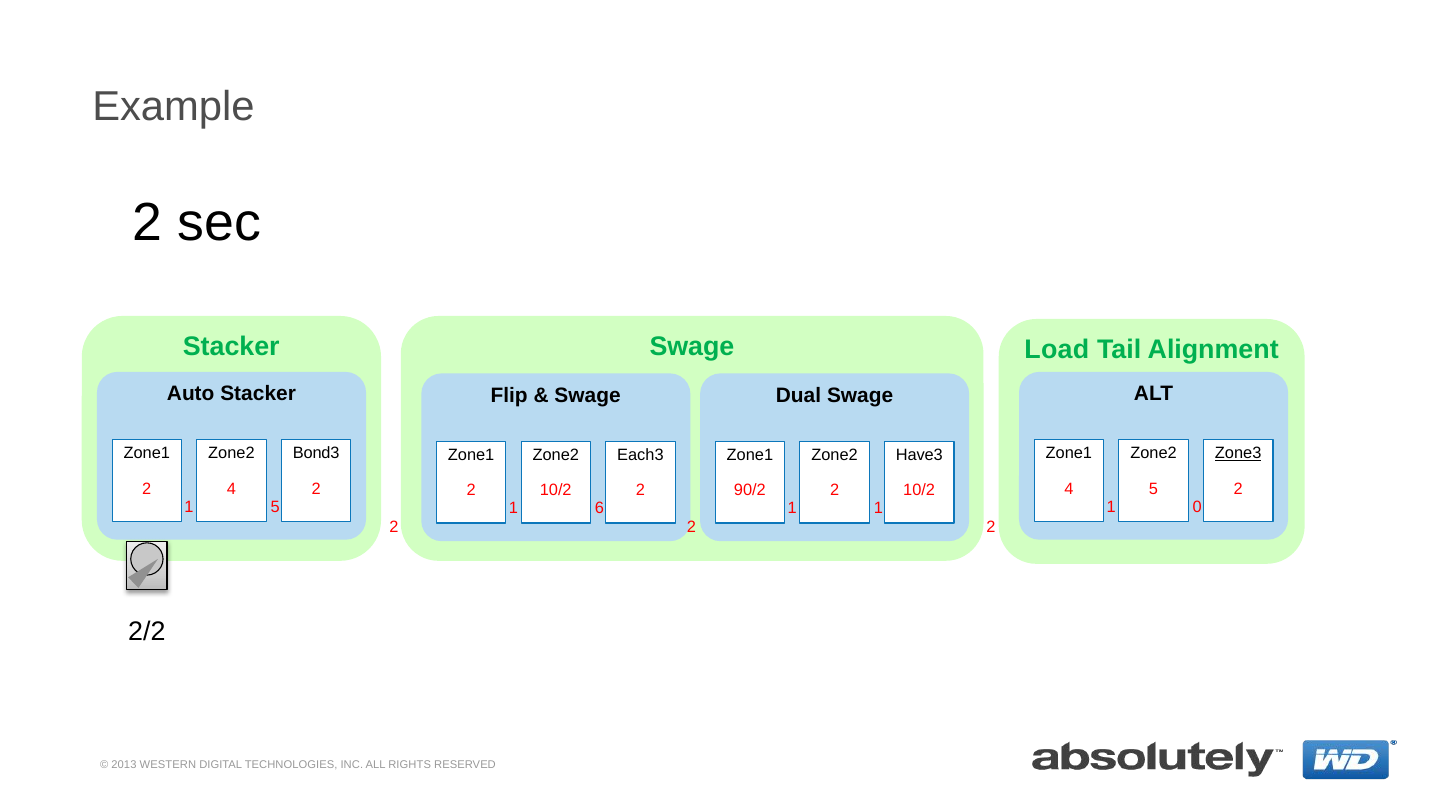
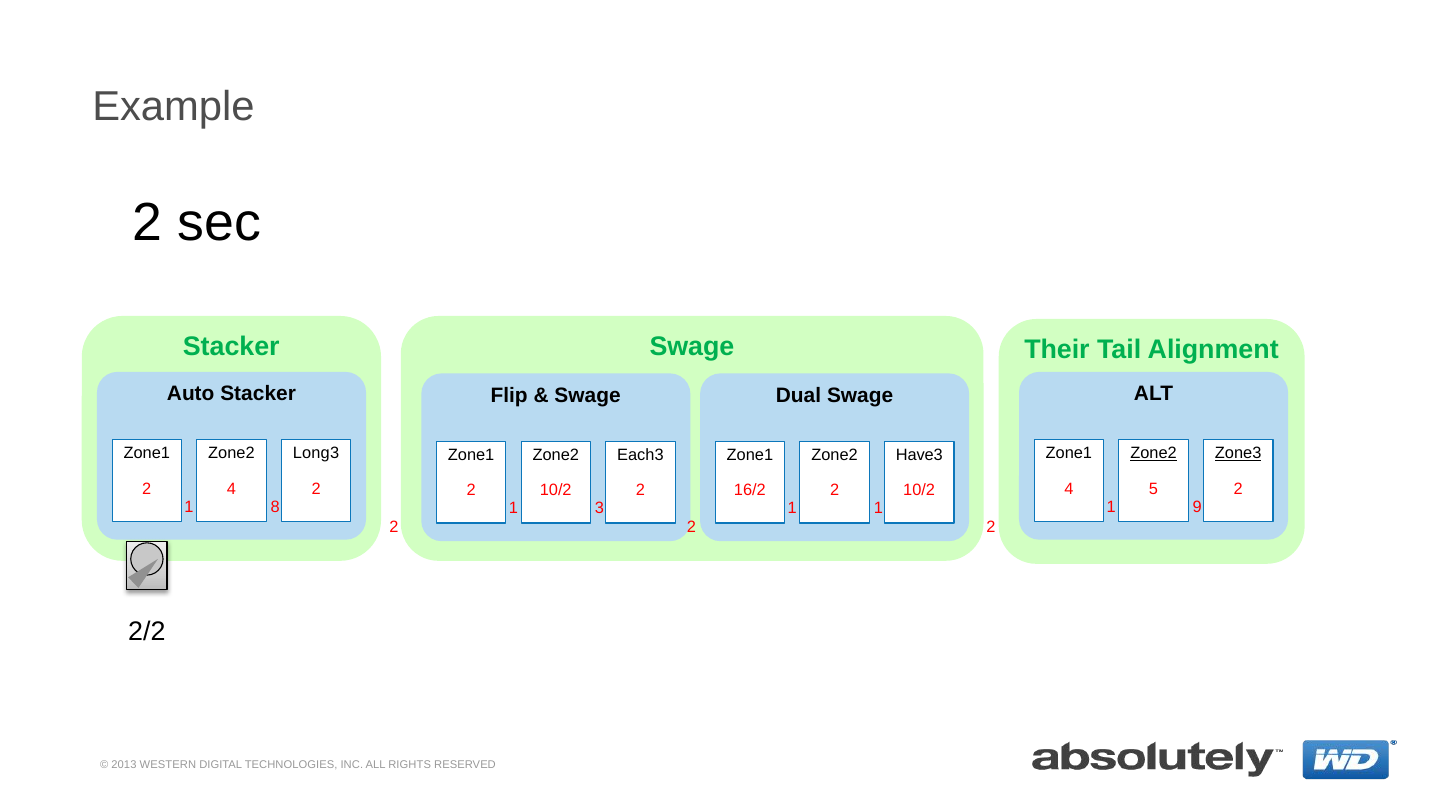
Load: Load -> Their (1057, 349)
Bond3: Bond3 -> Long3 (316, 453)
Zone2 underline: none -> present (1154, 453)
90/2: 90/2 -> 16/2 (750, 490)
1 5: 5 -> 8 (275, 507)
0: 0 -> 9 (1197, 507)
6: 6 -> 3 (600, 509)
